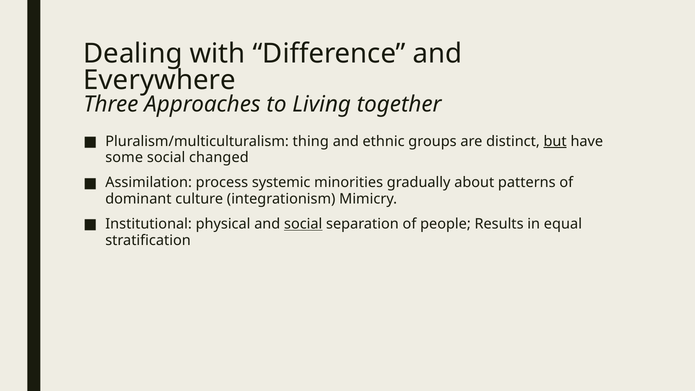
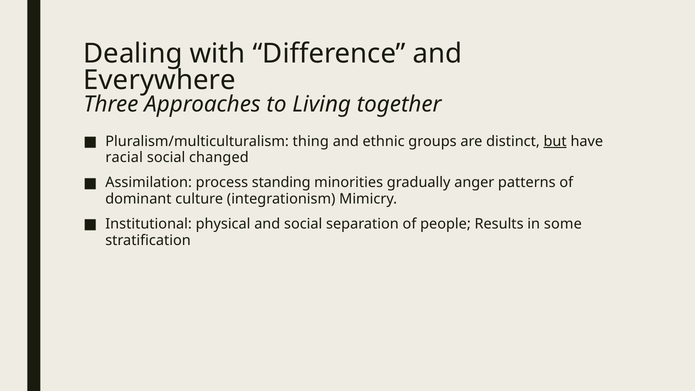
some: some -> racial (124, 158)
systemic: systemic -> standing (281, 183)
about: about -> anger (474, 183)
social underline: present -> none (303, 224)
equal: equal -> some (563, 224)
